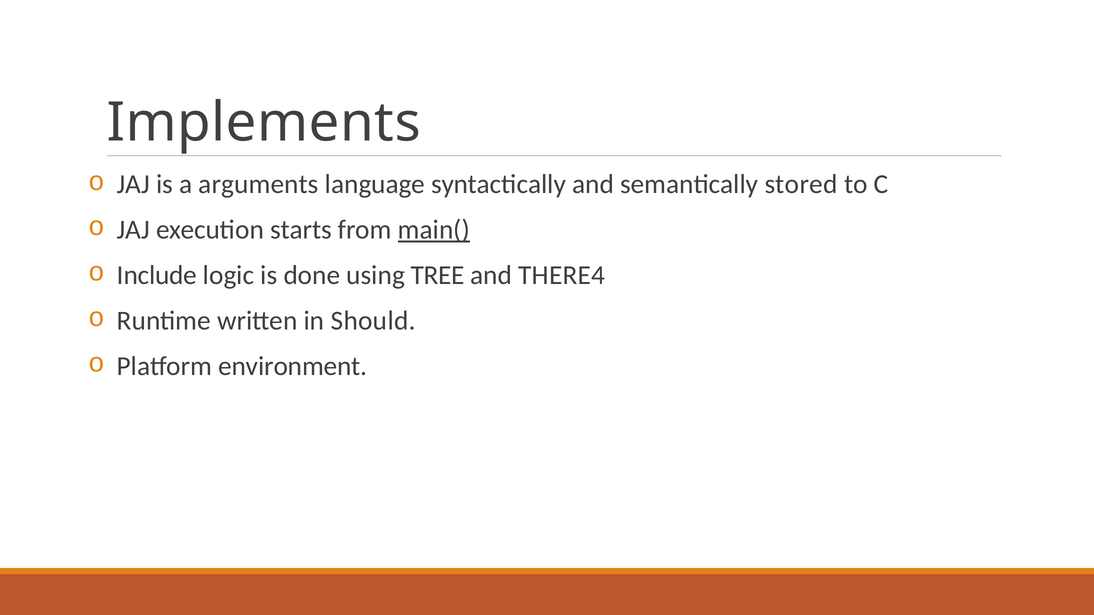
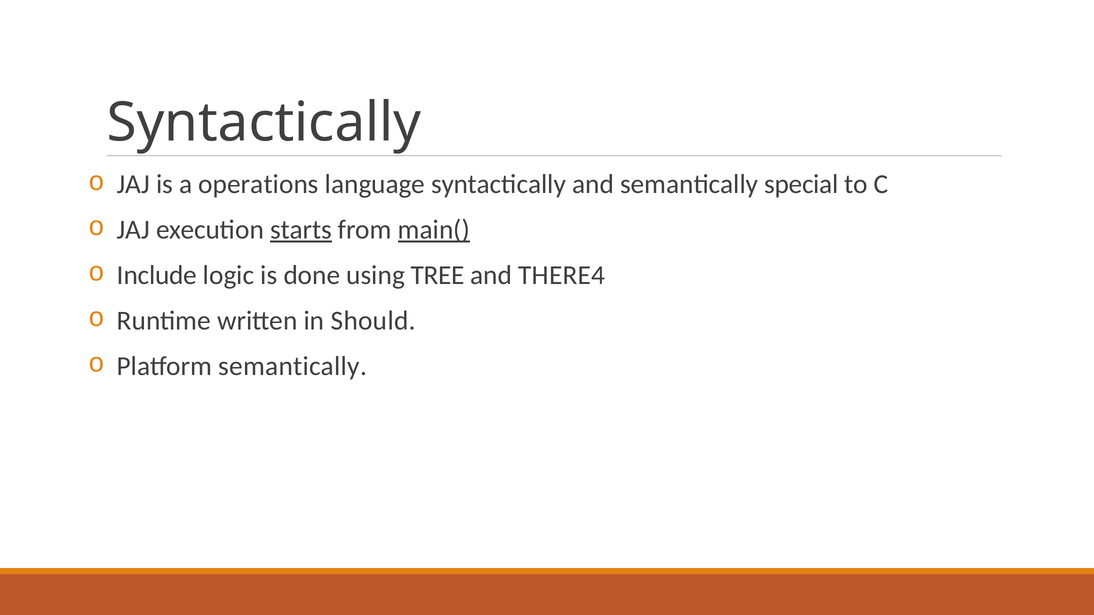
Implements: Implements -> Syntactically (264, 123)
arguments: arguments -> operations (259, 184)
stored: stored -> special (801, 184)
starts underline: none -> present (301, 230)
Platform environment: environment -> semantically (293, 366)
